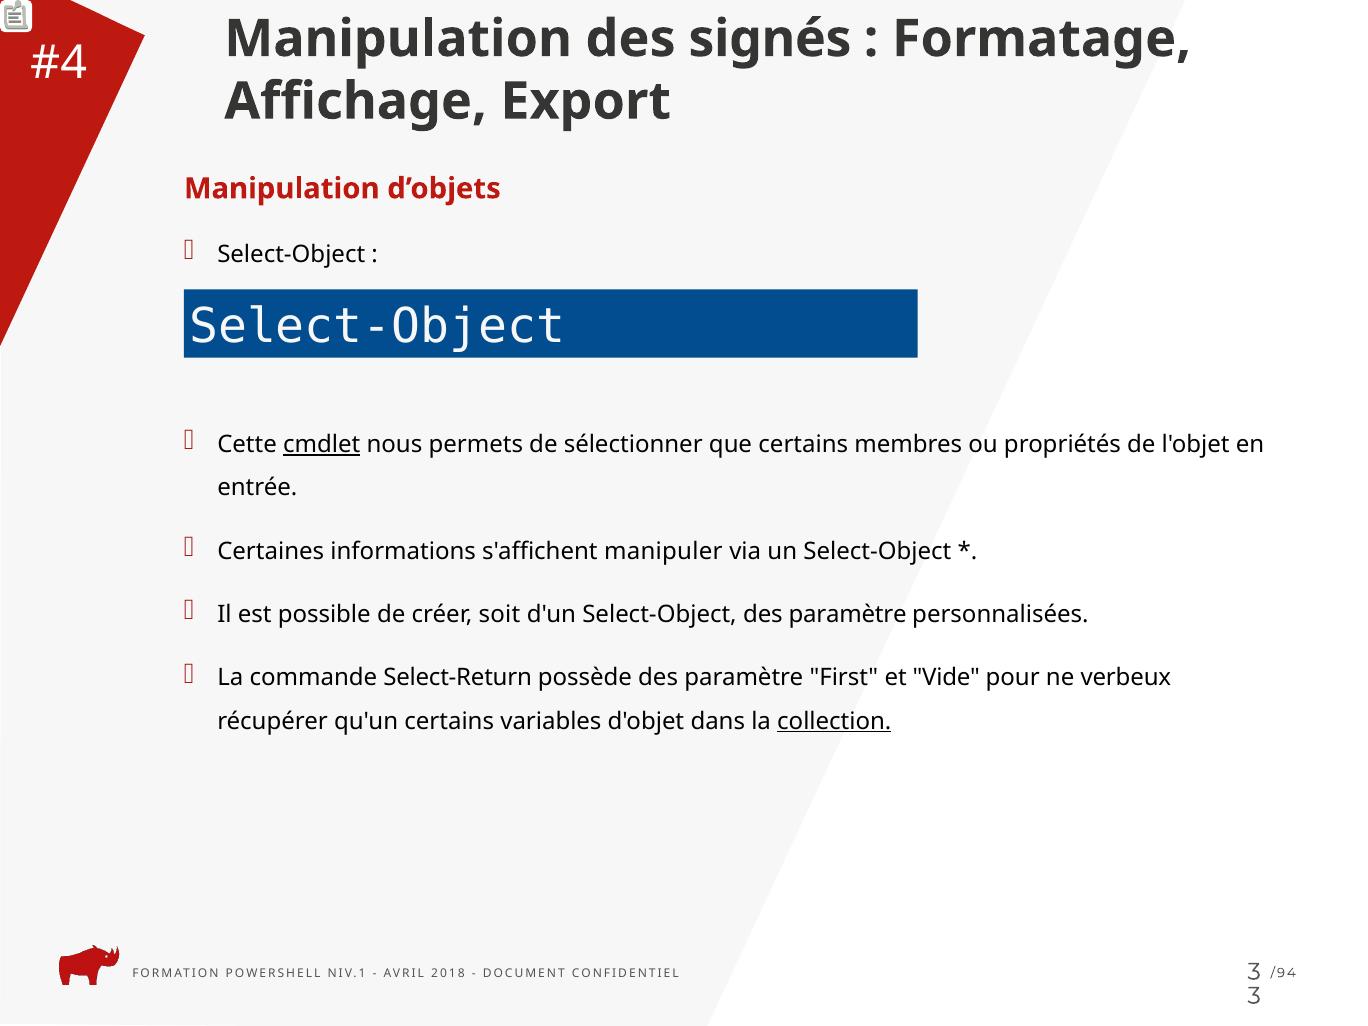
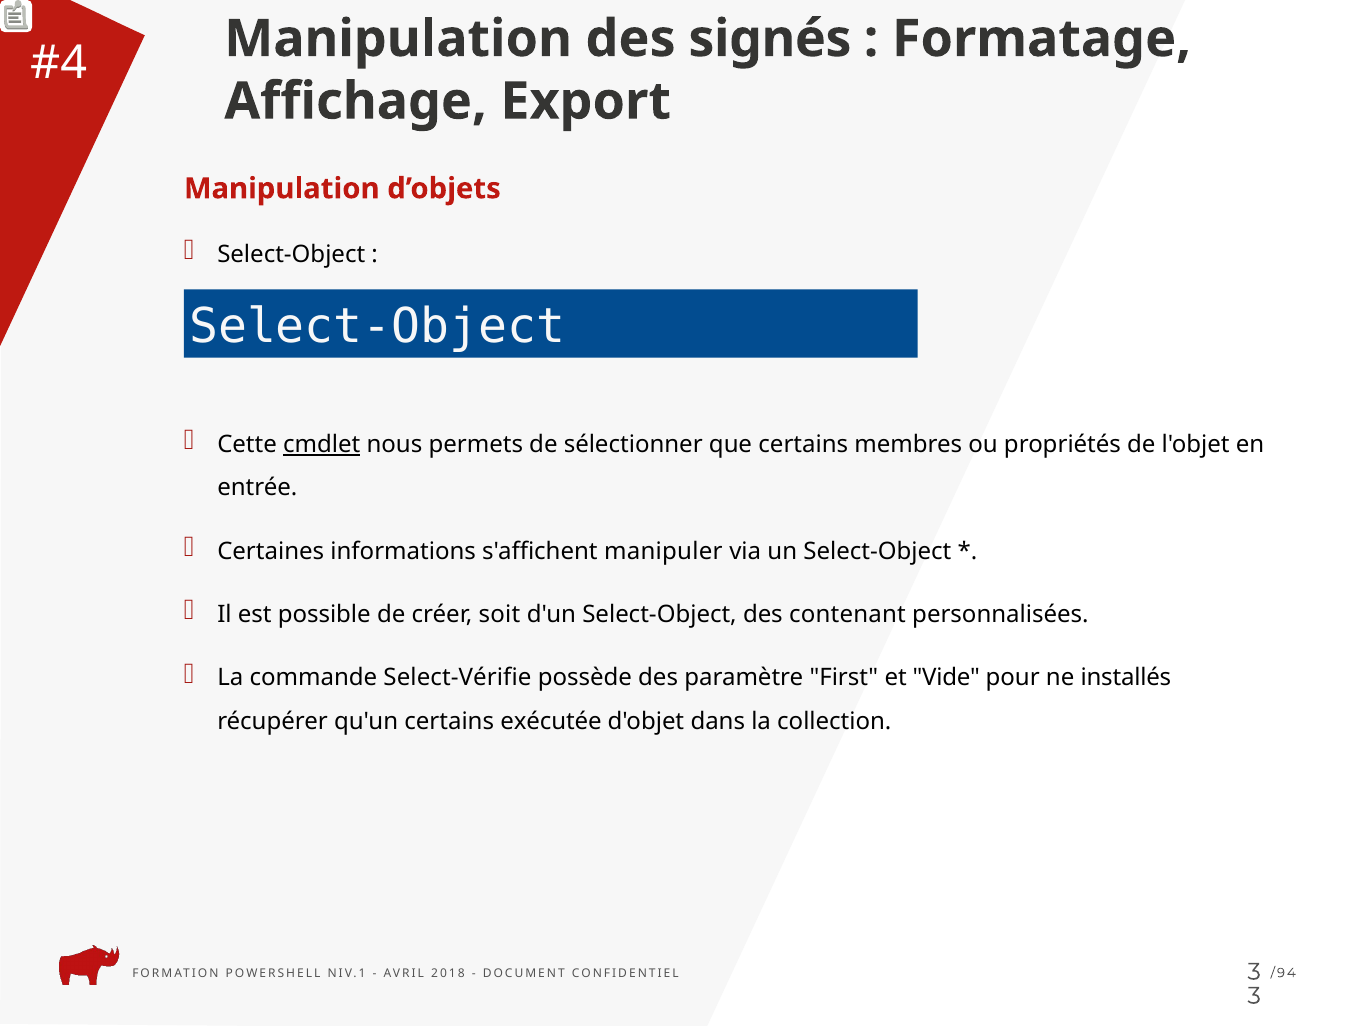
Select-Object des paramètre: paramètre -> contenant (847, 615)
Select-Return: Select-Return -> Select-Vérifie (457, 678)
verbeux: verbeux -> installés (1126, 678)
variables: variables -> exécutée (551, 721)
collection underline: present -> none (834, 721)
